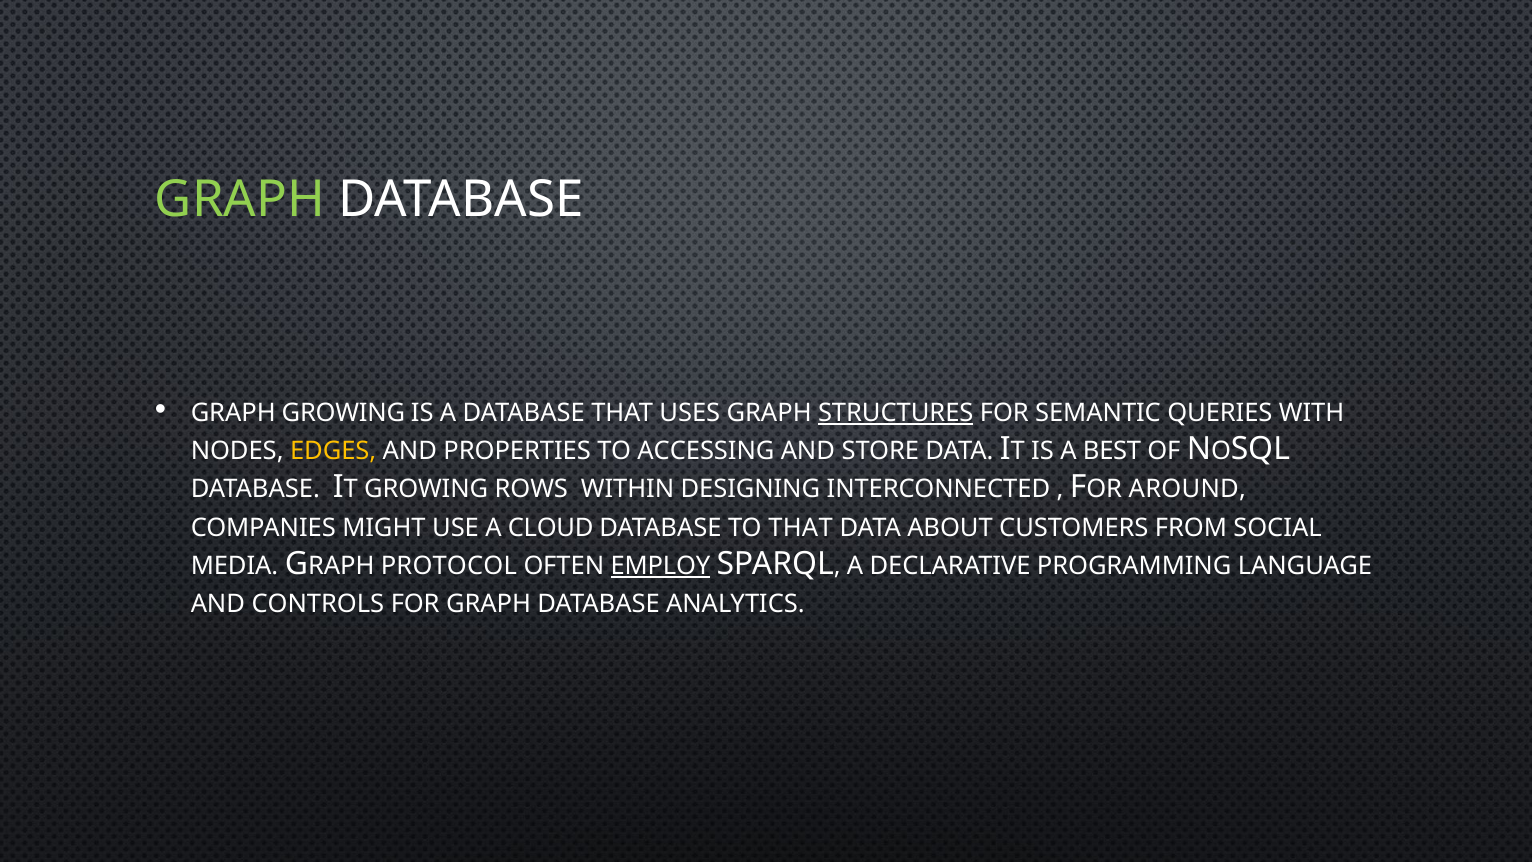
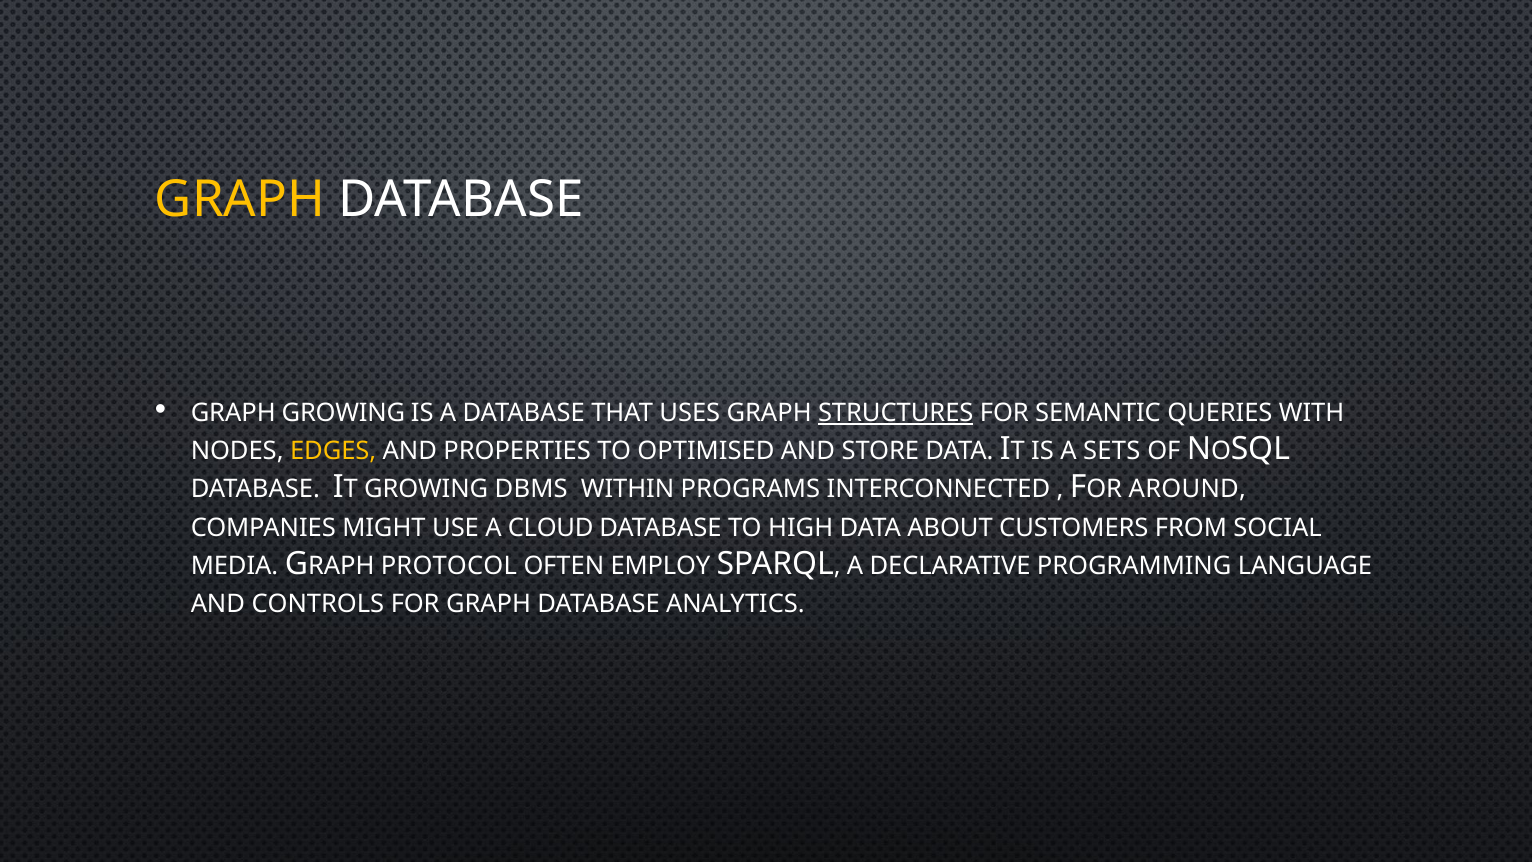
GRAPH colour: light green -> yellow (240, 200)
ACCESSING: ACCESSING -> OPTIMISED (706, 451)
BEST: BEST -> SETS (1112, 451)
ROWS: ROWS -> DBMS (531, 489)
DESIGNING: DESIGNING -> PROGRAMS (750, 489)
TO THAT: THAT -> HIGH (801, 528)
EMPLOY underline: present -> none (660, 566)
